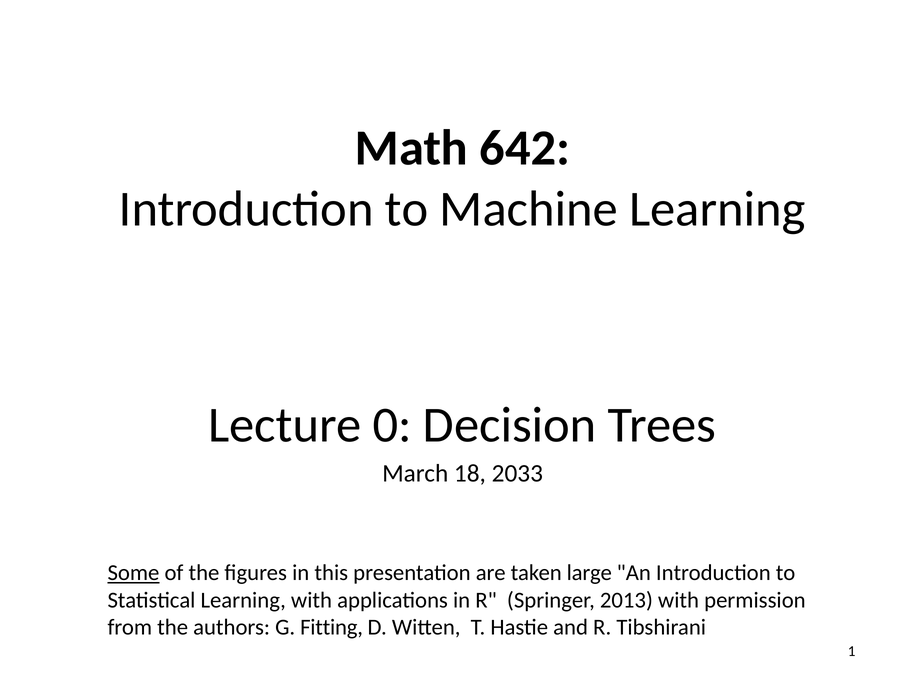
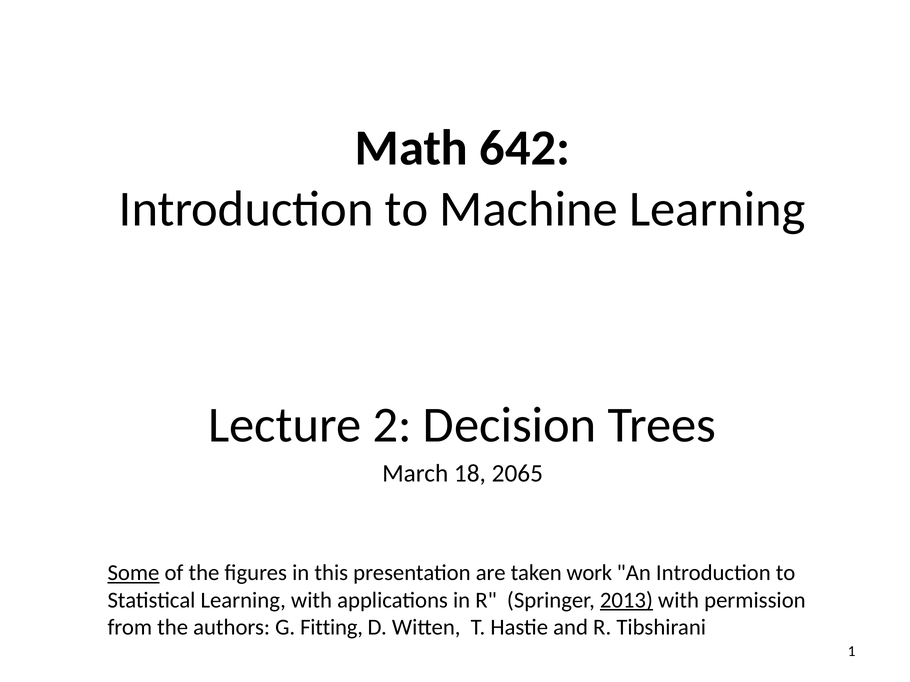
0: 0 -> 2 (392, 425)
2033: 2033 -> 2065 (517, 474)
large: large -> work (589, 573)
2013 underline: none -> present (626, 601)
